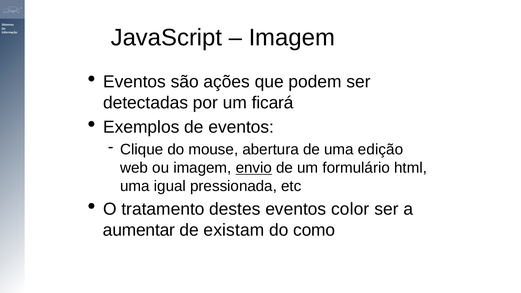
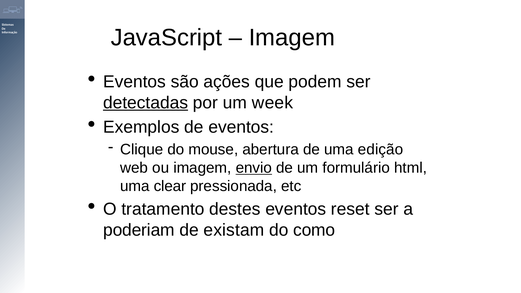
detectadas underline: none -> present (146, 103)
ficará: ficará -> week (273, 103)
igual: igual -> clear (170, 186)
color: color -> reset (350, 209)
aumentar: aumentar -> poderiam (139, 230)
